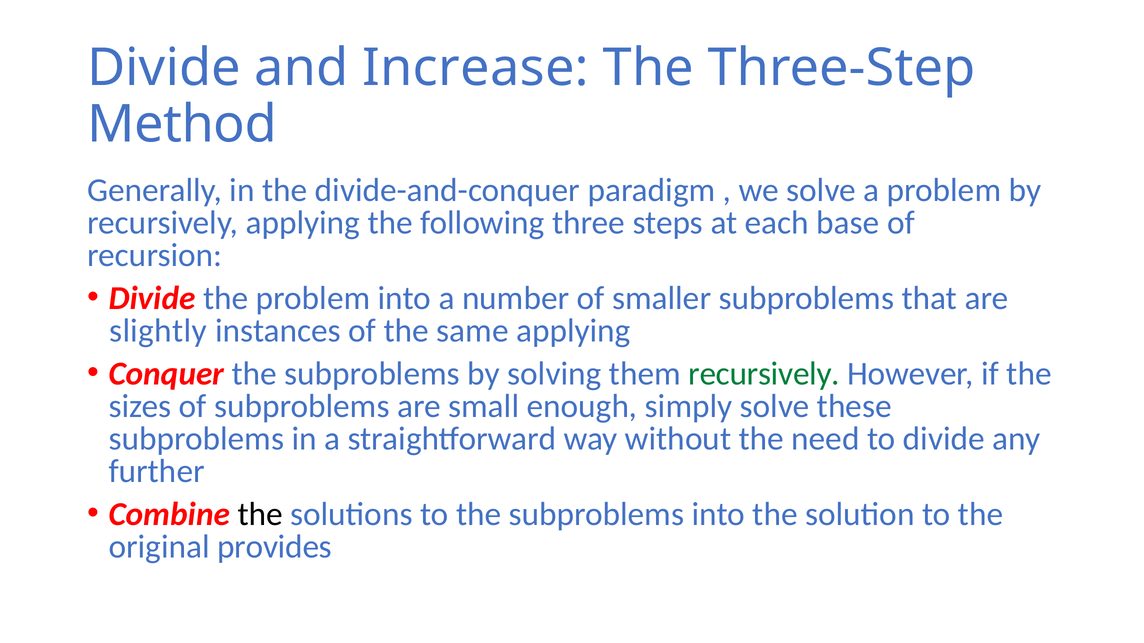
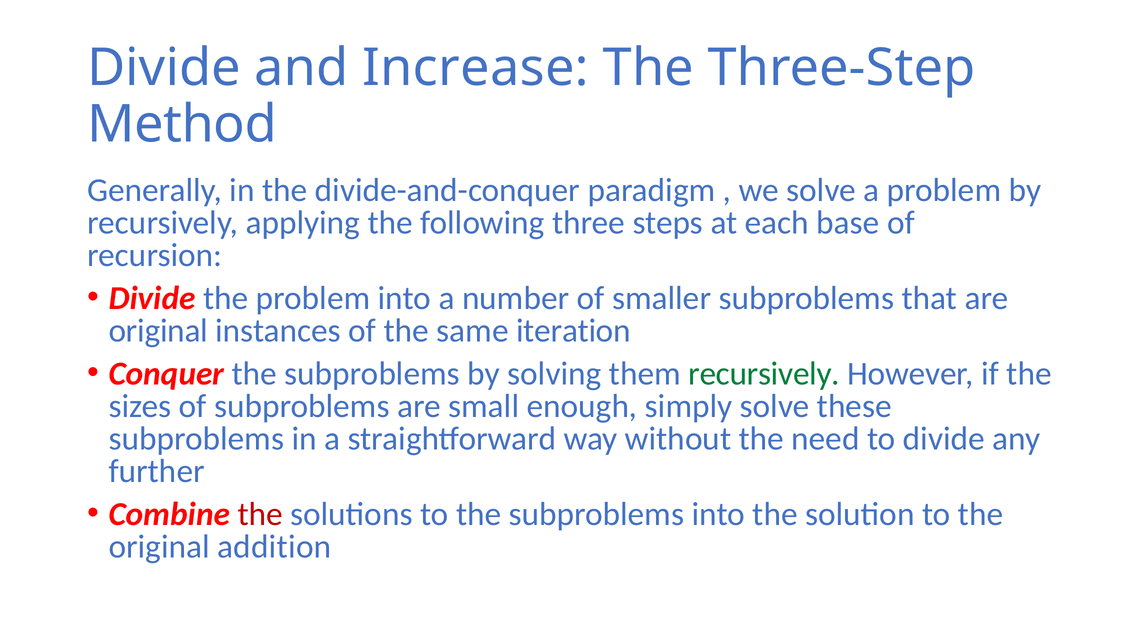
slightly: slightly -> original (158, 331)
same applying: applying -> iteration (573, 331)
the colour: black -> red (260, 515)
provides: provides -> addition (274, 547)
